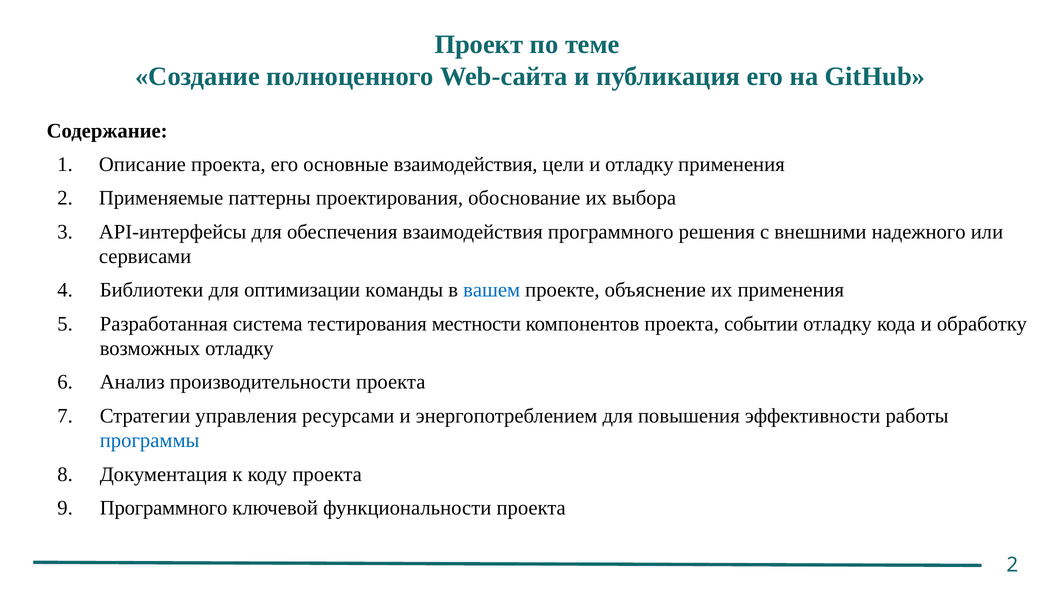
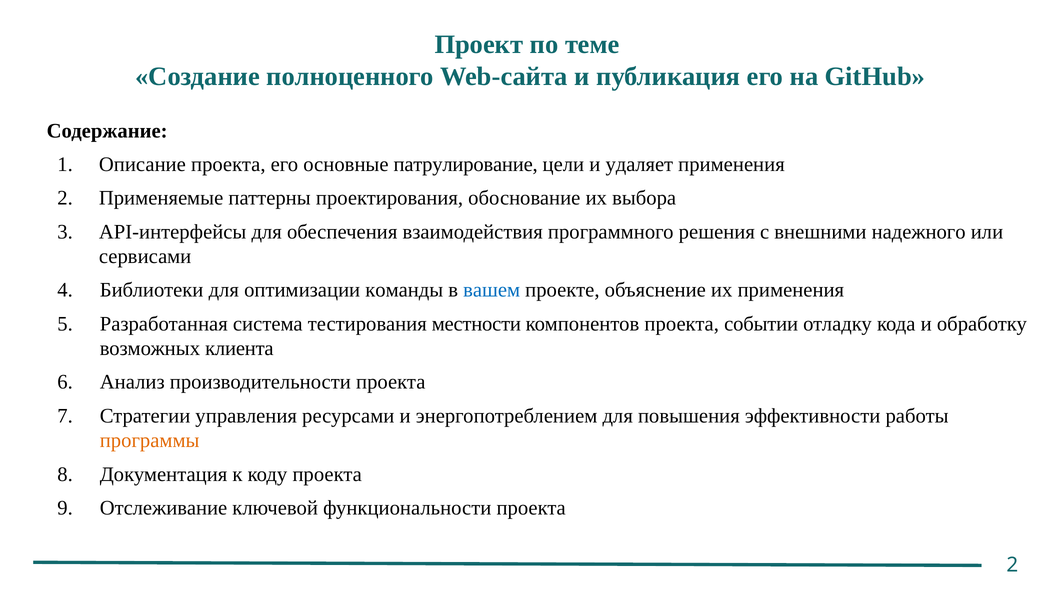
основные взаимодействия: взаимодействия -> патрулирование (466, 164)
и отладку: отладку -> удаляет (639, 164)
возможных отладку: отладку -> клиента (239, 348)
программы colour: blue -> orange (150, 440)
Программного: Программного -> Отслеживание (164, 508)
